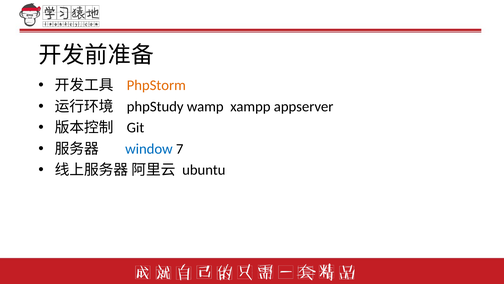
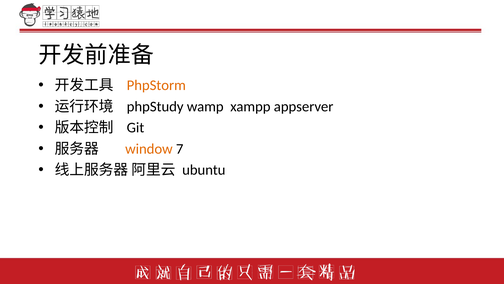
window colour: blue -> orange (149, 149)
